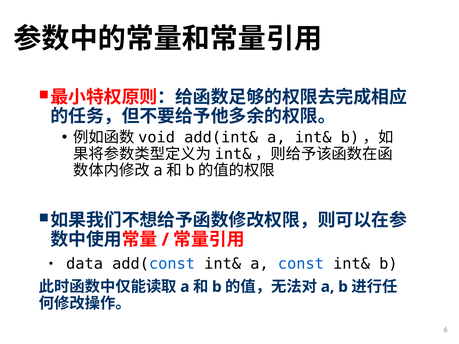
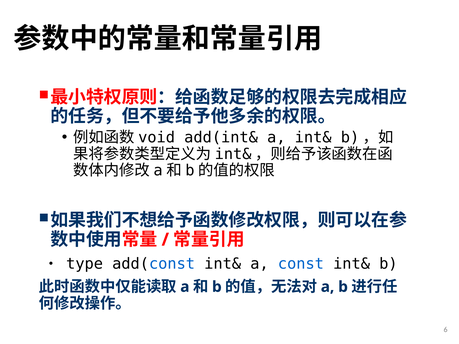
data: data -> type (85, 264)
